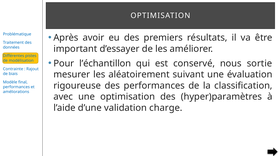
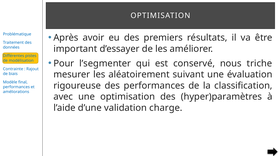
l’échantillon: l’échantillon -> l’segmenter (105, 64)
sortie: sortie -> triche (259, 64)
